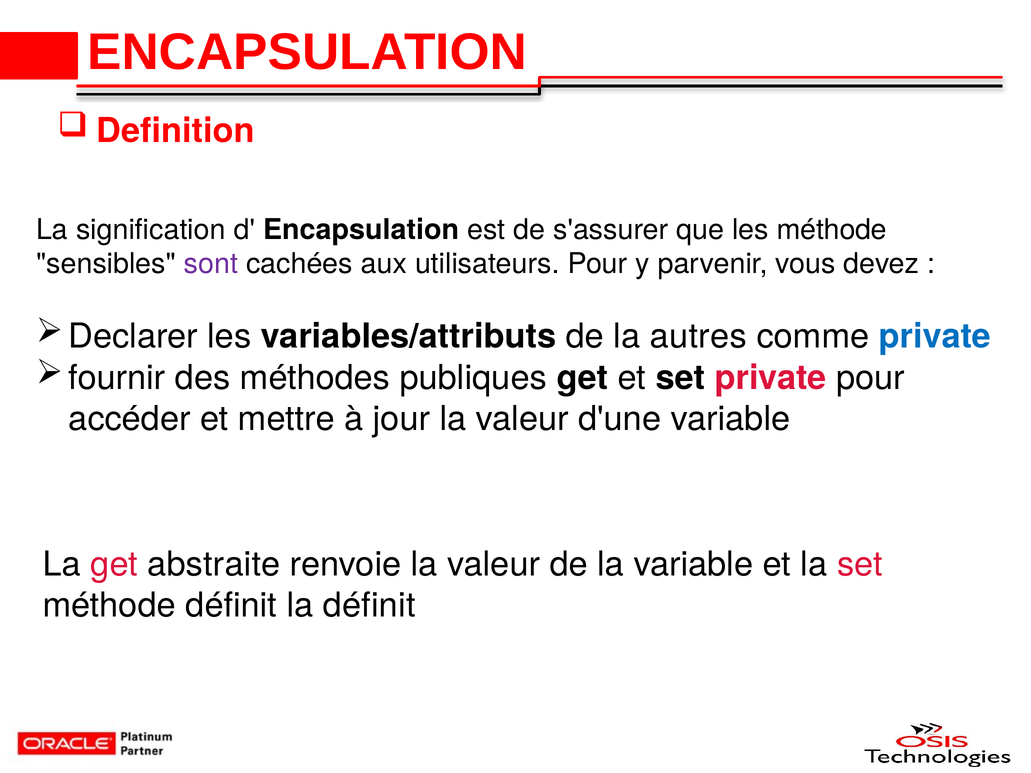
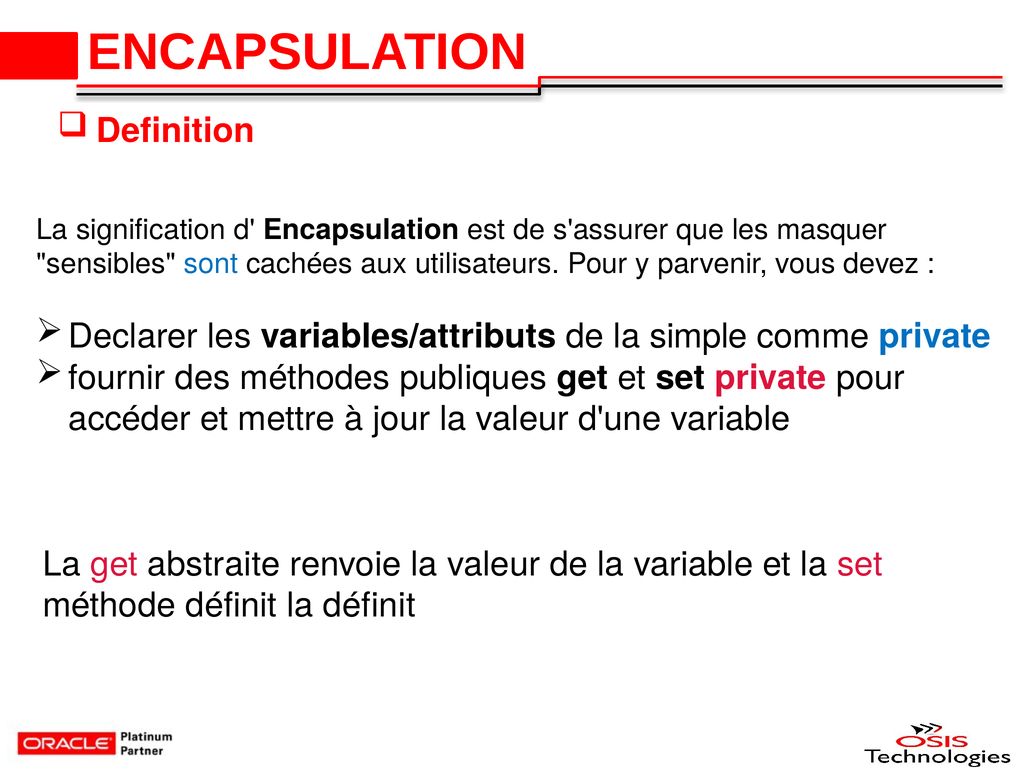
les méthode: méthode -> masquer (832, 230)
sont colour: purple -> blue (211, 264)
autres: autres -> simple (699, 337)
